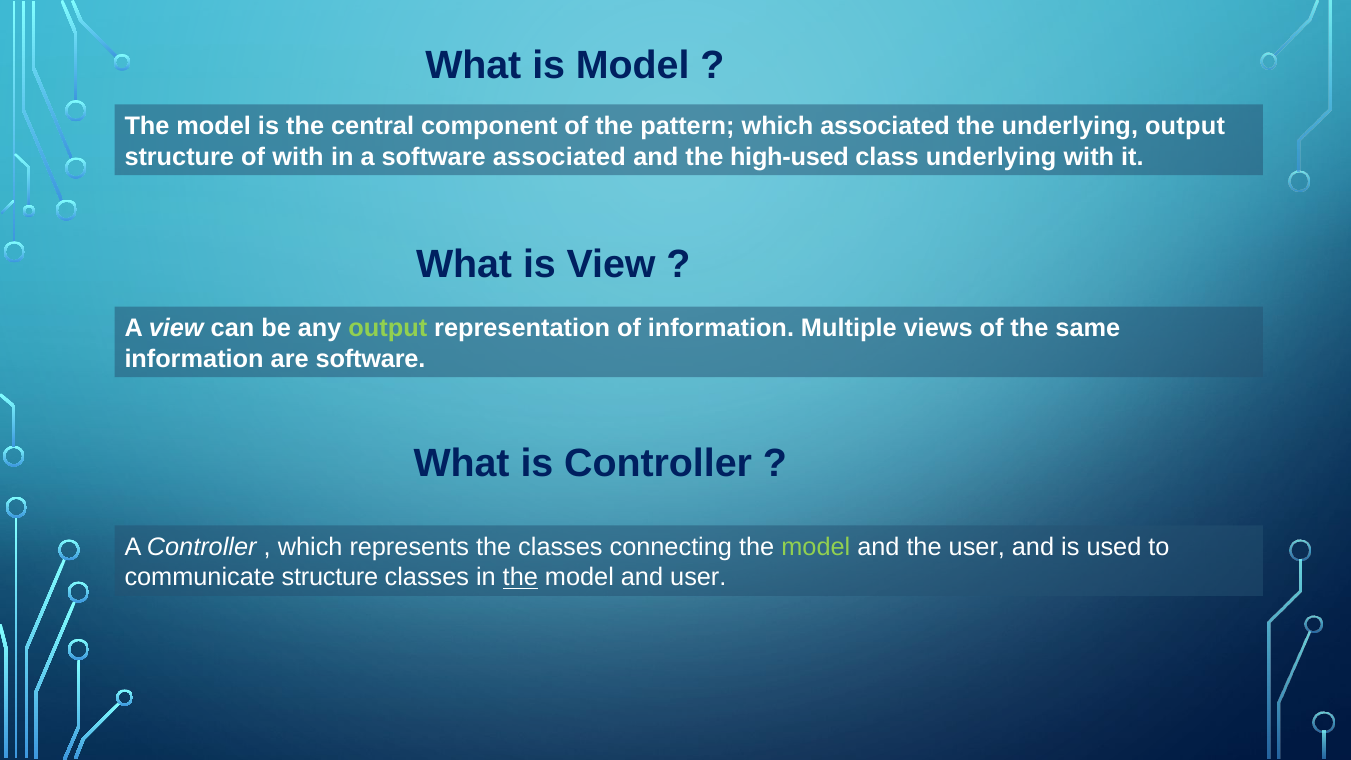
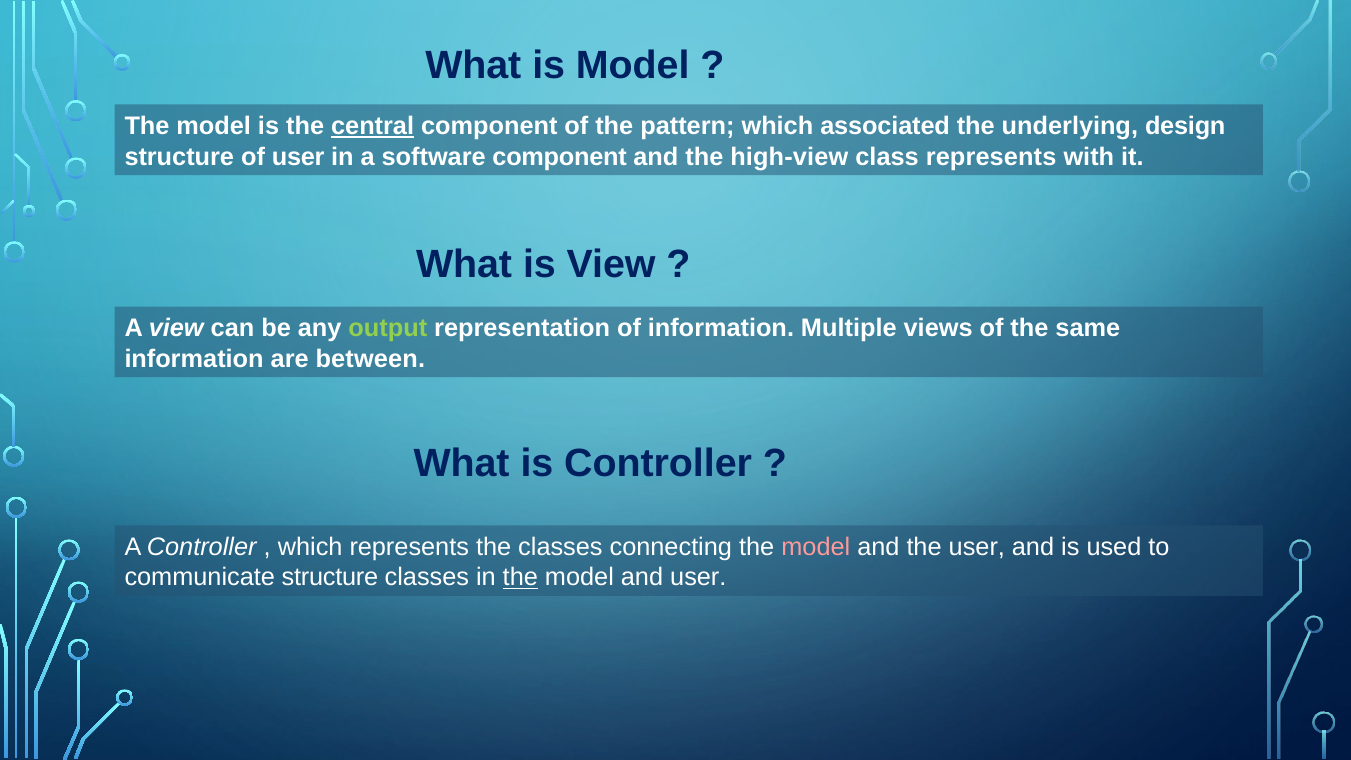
central underline: none -> present (373, 126)
underlying output: output -> design (1185, 126)
of with: with -> user (298, 157)
software associated: associated -> component (560, 157)
high-used: high-used -> high-view (789, 157)
class underlying: underlying -> represents (991, 157)
are software: software -> between (370, 359)
model colour: light green -> pink (816, 547)
